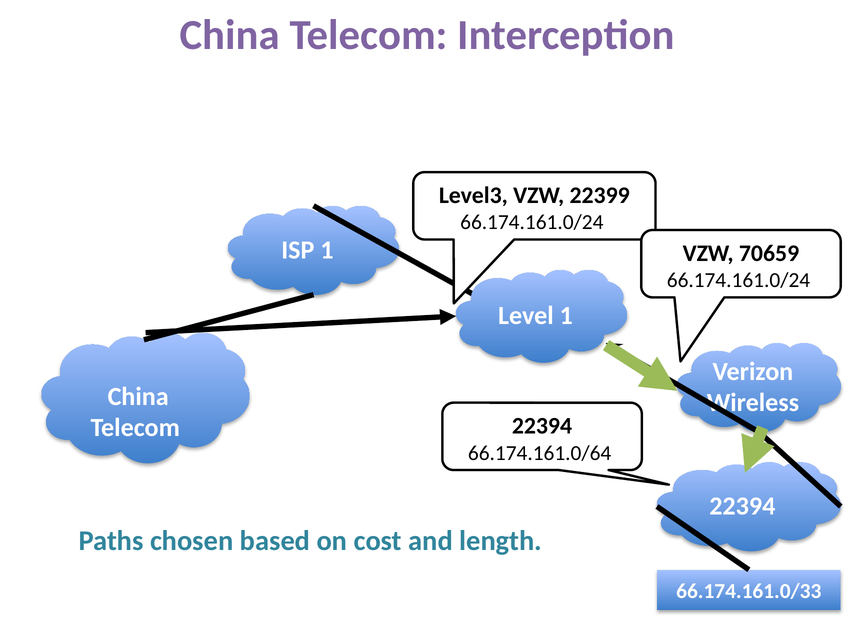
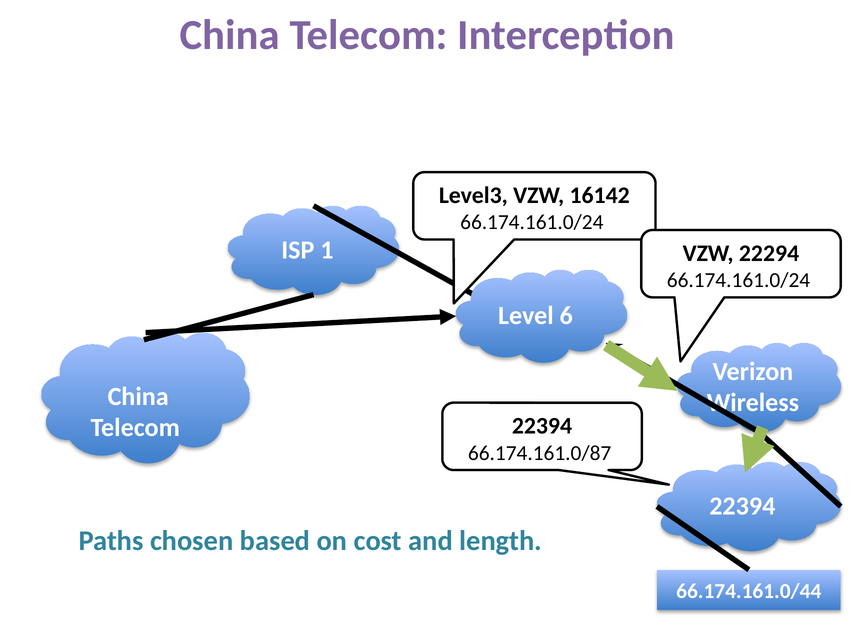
22399: 22399 -> 16142 (600, 196)
70659: 70659 -> 22294 (769, 254)
Level 1: 1 -> 6 (566, 316)
66.174.161.0/64: 66.174.161.0/64 -> 66.174.161.0/87 (540, 453)
66.174.161.0/33: 66.174.161.0/33 -> 66.174.161.0/44 (749, 592)
